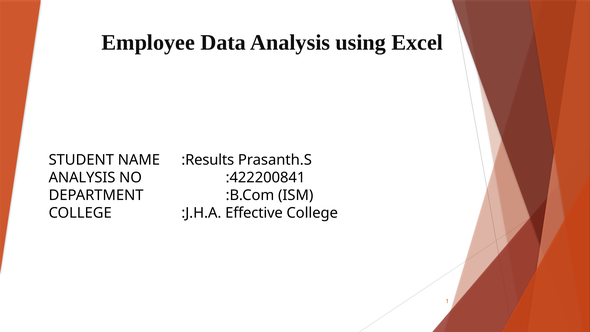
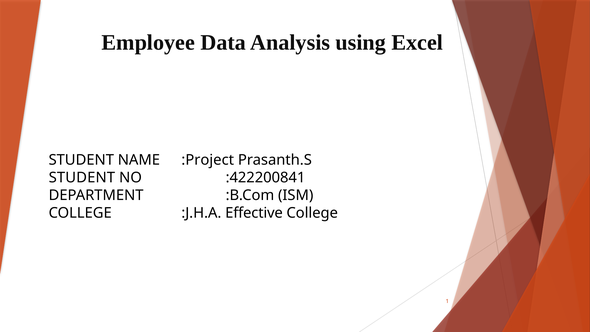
:Results: :Results -> :Project (208, 160)
ANALYSIS: ANALYSIS -> STUDENT (82, 177)
